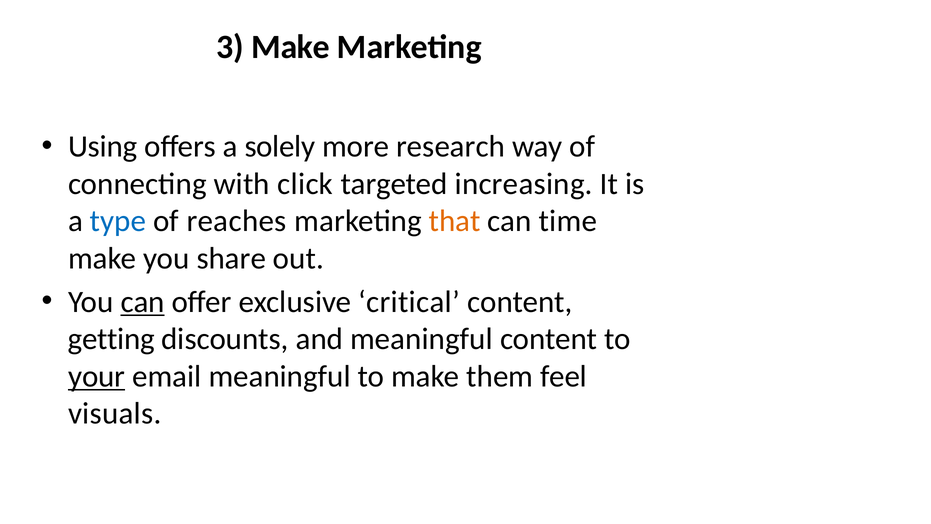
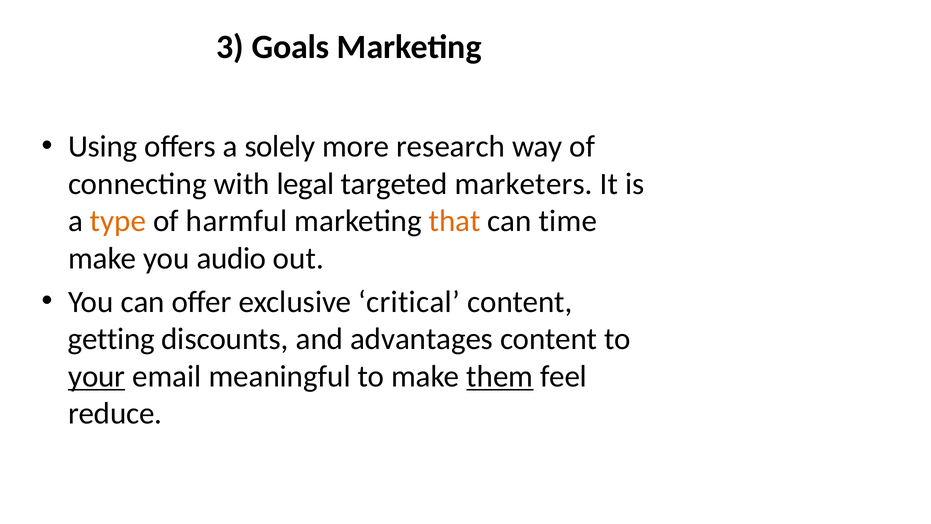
3 Make: Make -> Goals (290, 47)
click: click -> legal (305, 184)
increasing: increasing -> marketers (524, 184)
type colour: blue -> orange (118, 221)
reaches: reaches -> harmful (237, 221)
share: share -> audio (231, 258)
can underline: present -> none (143, 302)
and meaningful: meaningful -> advantages (422, 339)
them underline: none -> present (500, 376)
visuals: visuals -> reduce (115, 413)
